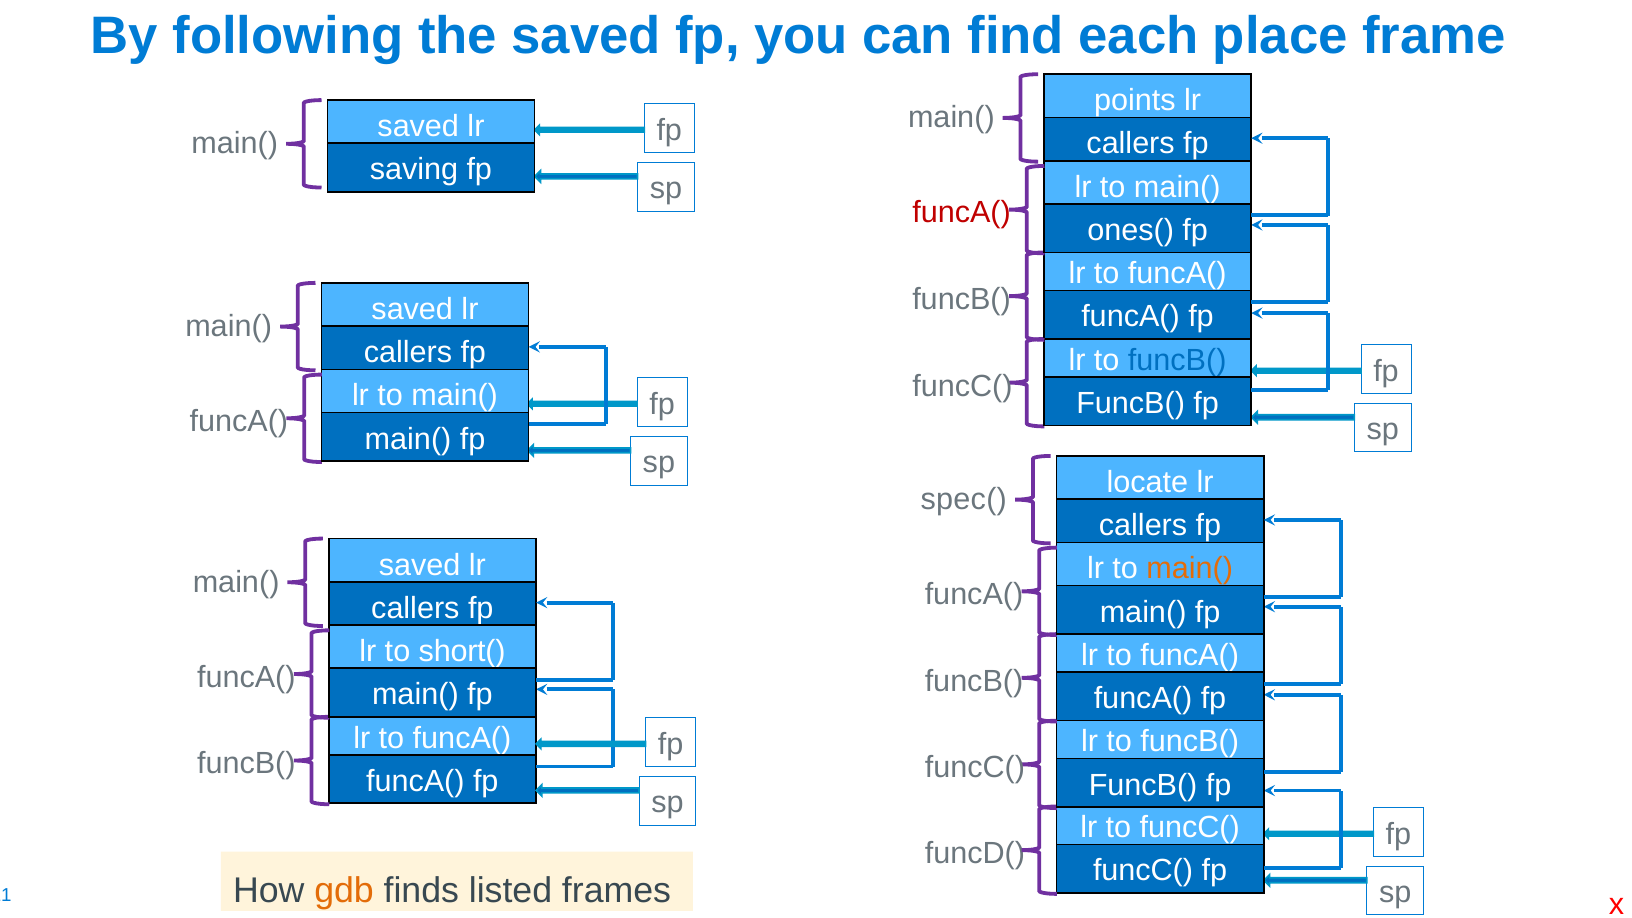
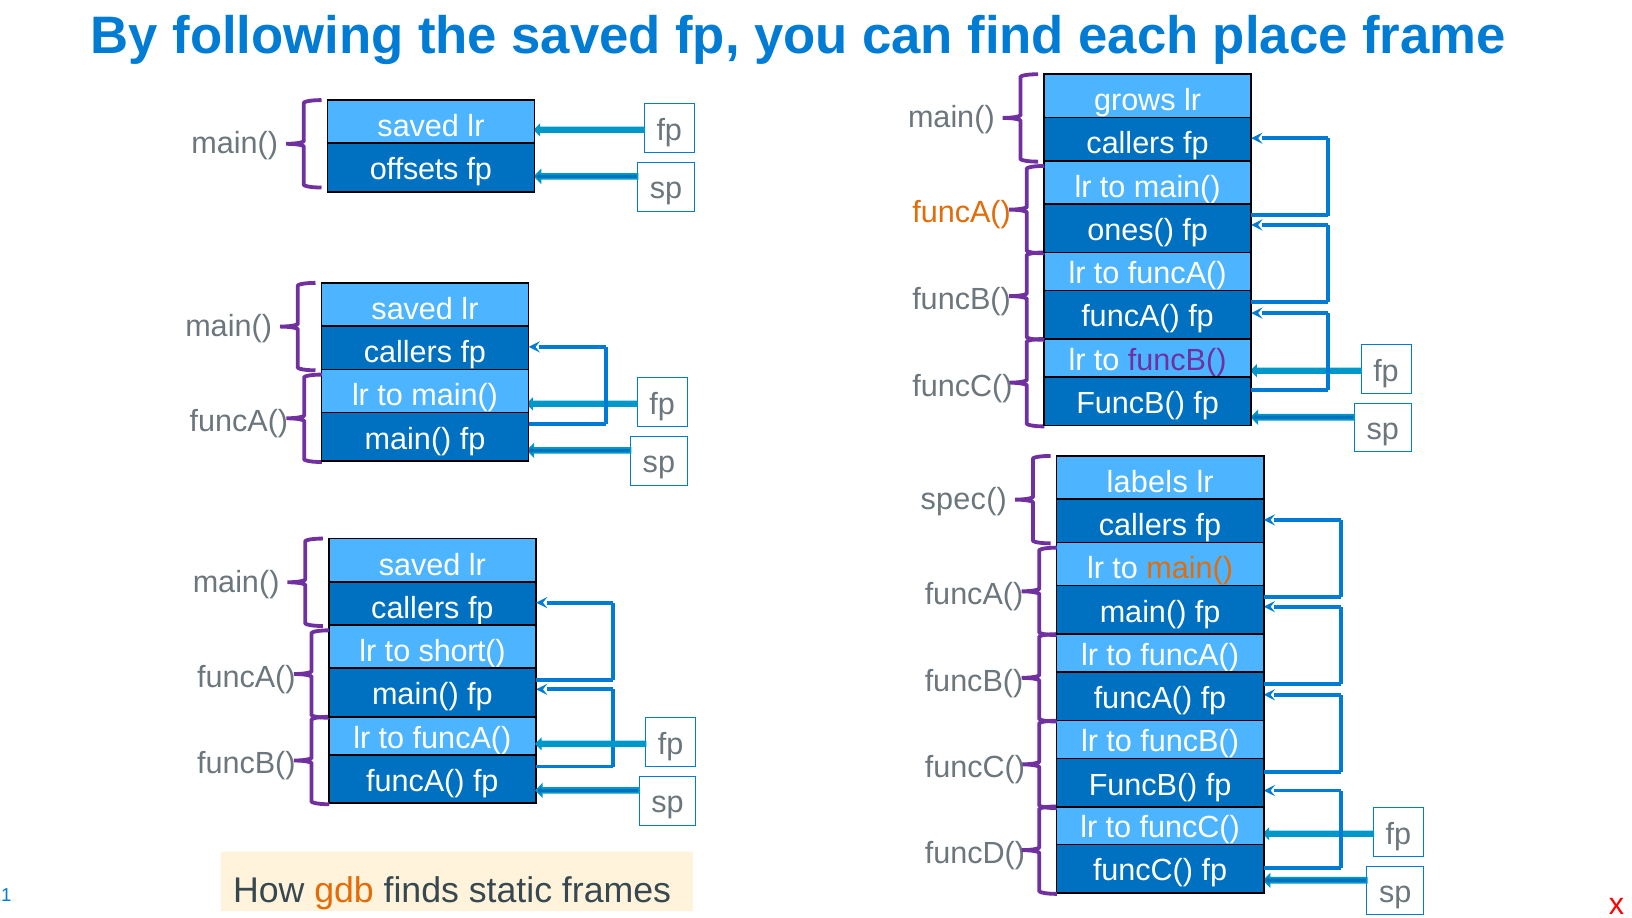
points: points -> grows (1135, 101)
saving: saving -> offsets (414, 170)
funcA( colour: red -> orange (962, 213)
funcB( colour: blue -> purple (1177, 360)
locate: locate -> labels (1147, 482)
listed: listed -> static (511, 890)
